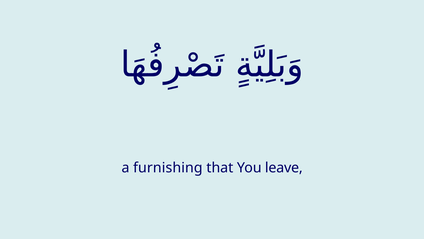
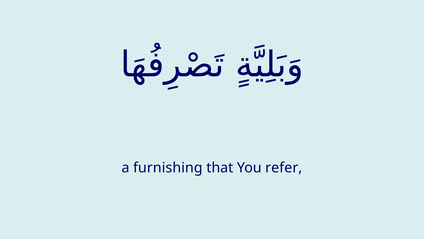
leave: leave -> refer (284, 167)
